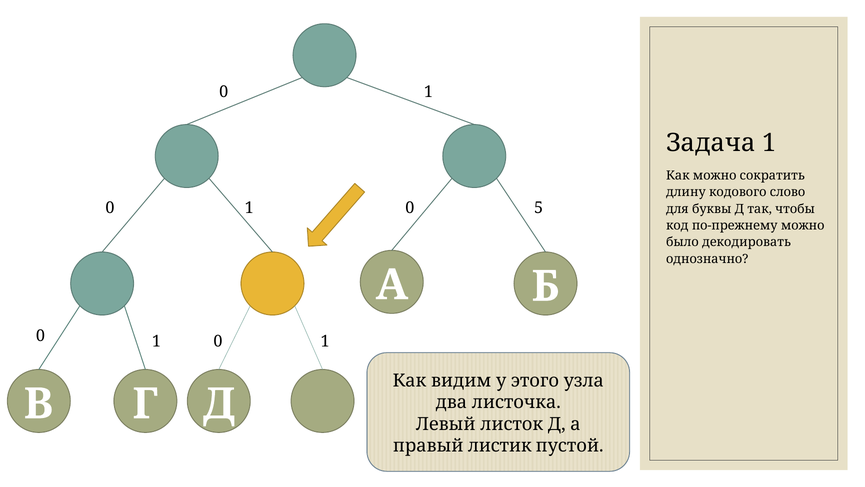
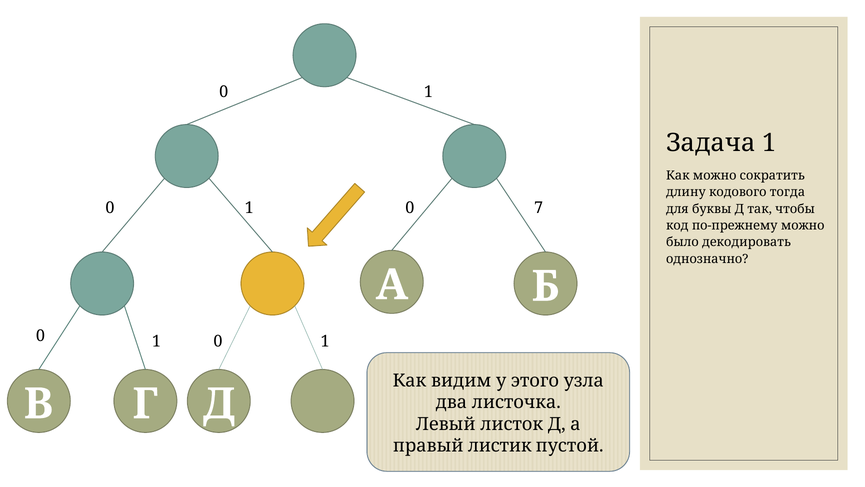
слово: слово -> тогда (787, 192)
5: 5 -> 7 (539, 208)
